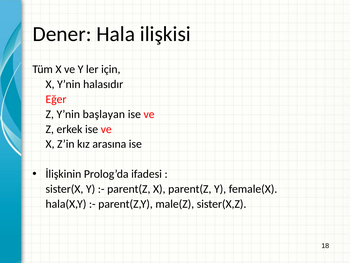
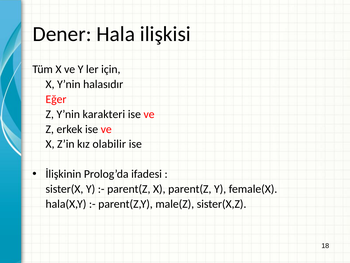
başlayan: başlayan -> karakteri (104, 114)
arasına: arasına -> olabilir (109, 144)
